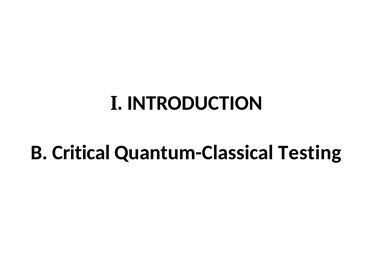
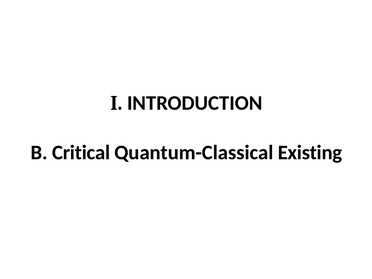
Testing: Testing -> Existing (310, 153)
